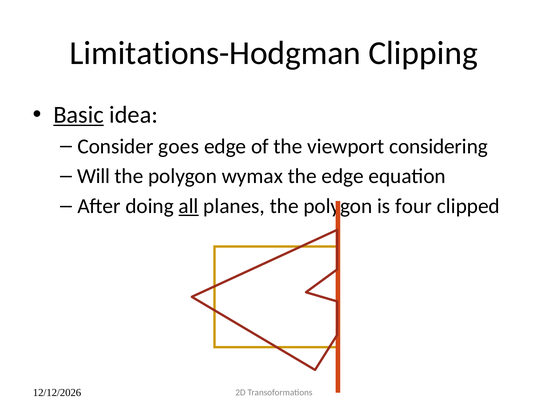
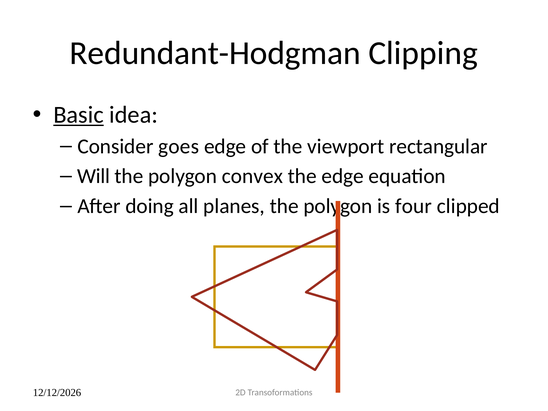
Limitations-Hodgman: Limitations-Hodgman -> Redundant-Hodgman (215, 53)
considering: considering -> rectangular (438, 146)
wymax: wymax -> convex (252, 176)
all underline: present -> none (189, 206)
